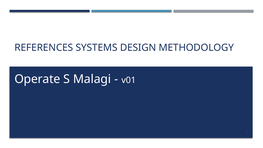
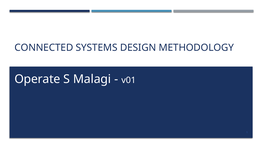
REFERENCES: REFERENCES -> CONNECTED (44, 48)
